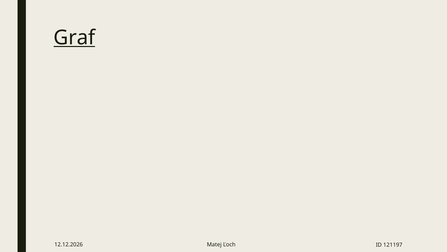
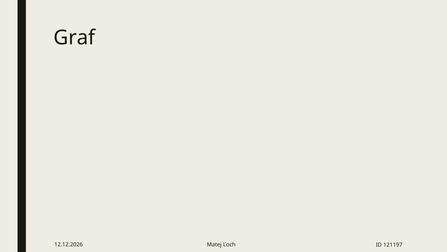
Graf underline: present -> none (74, 38)
